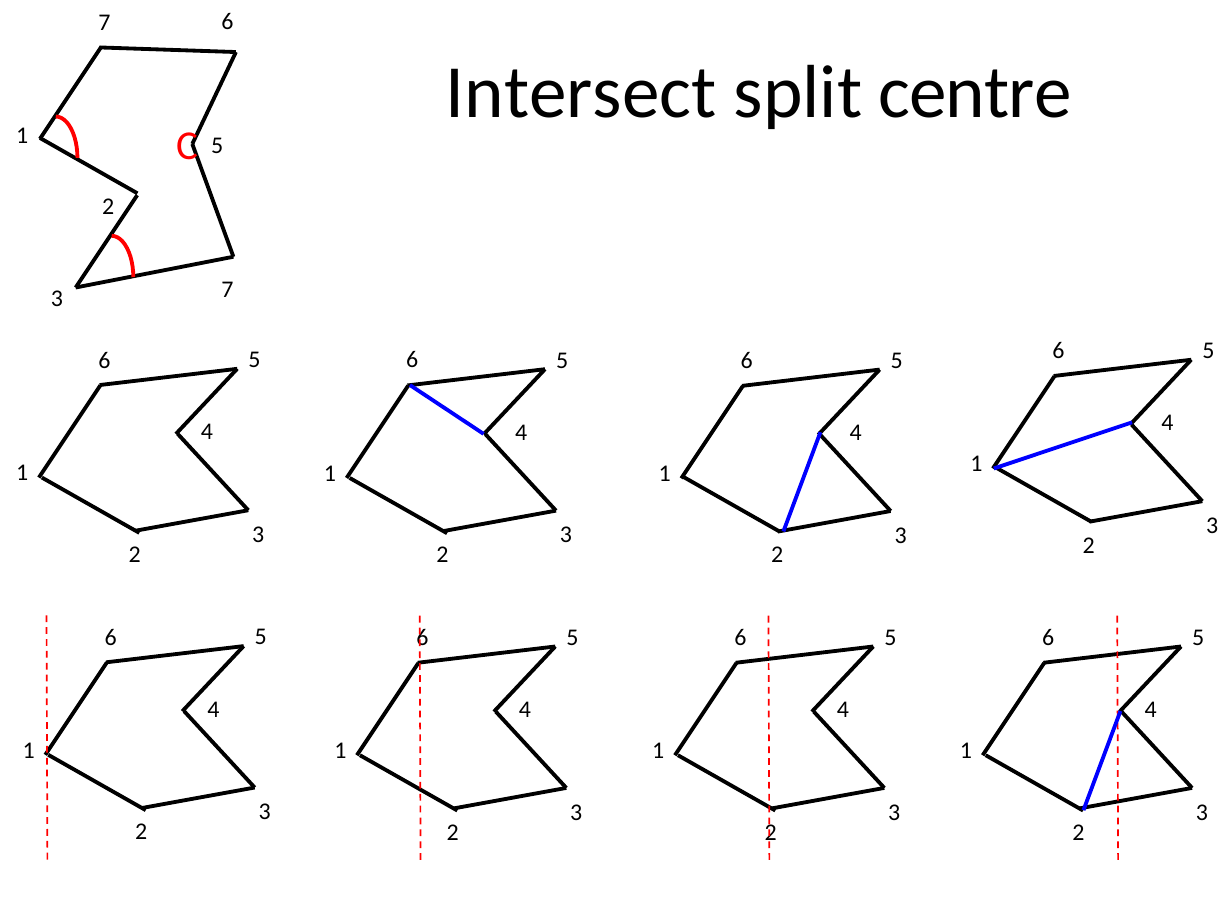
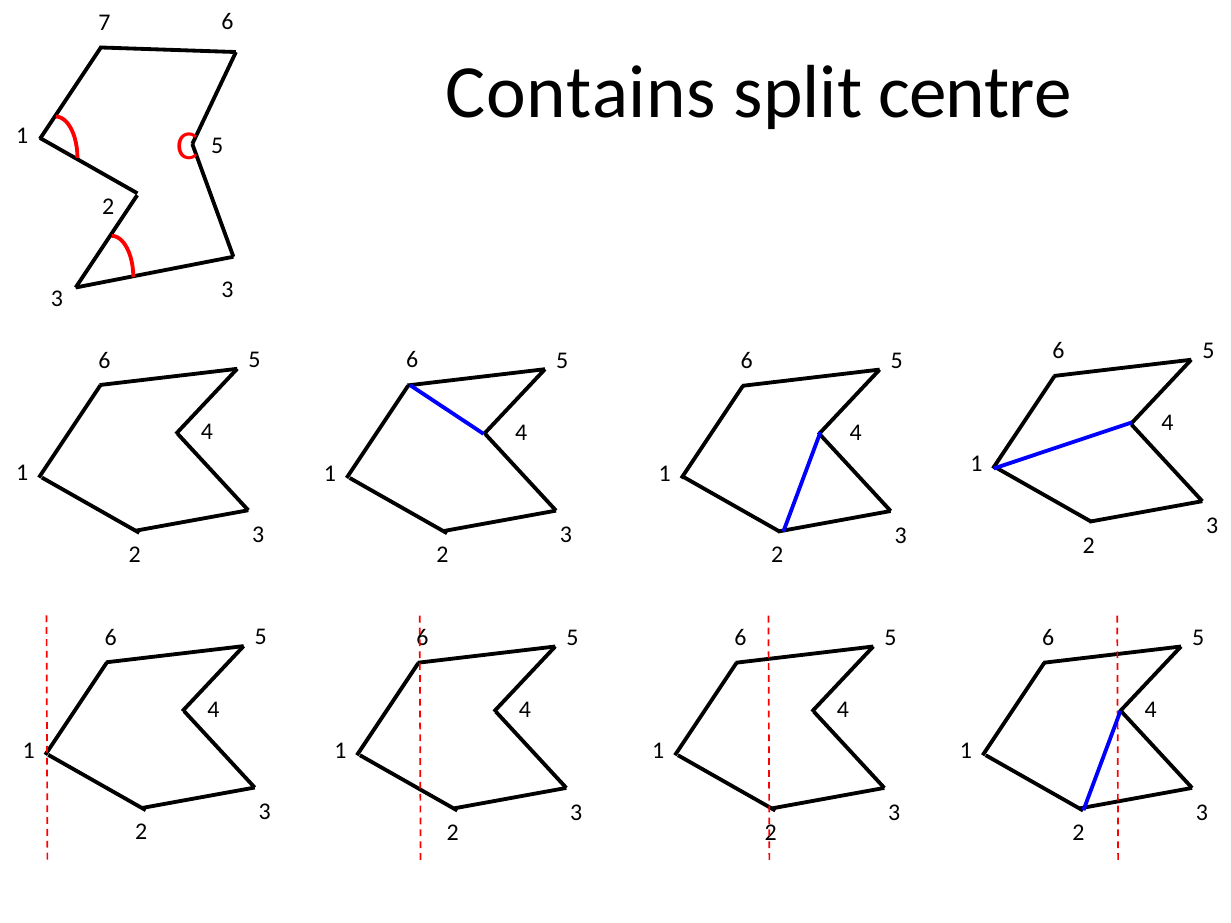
Intersect: Intersect -> Contains (581, 92)
3 7: 7 -> 3 (227, 289)
